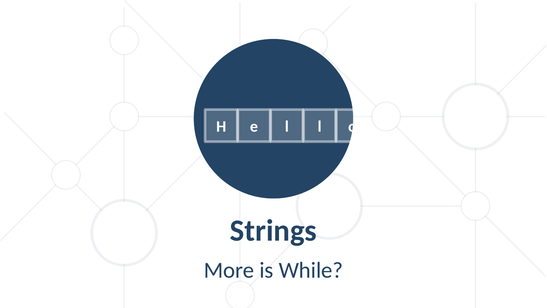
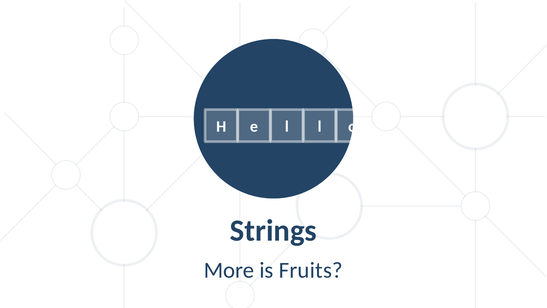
While: While -> Fruits (311, 270)
